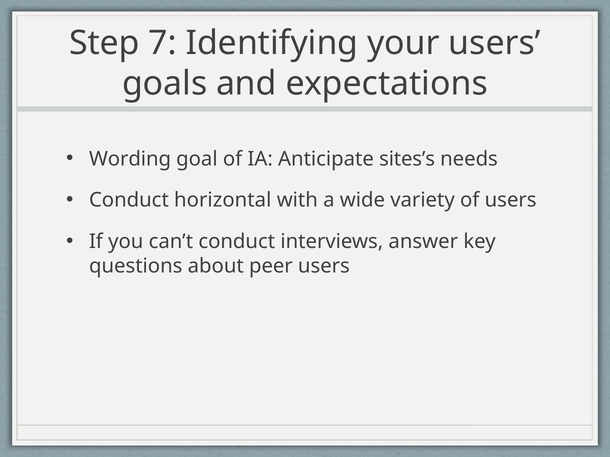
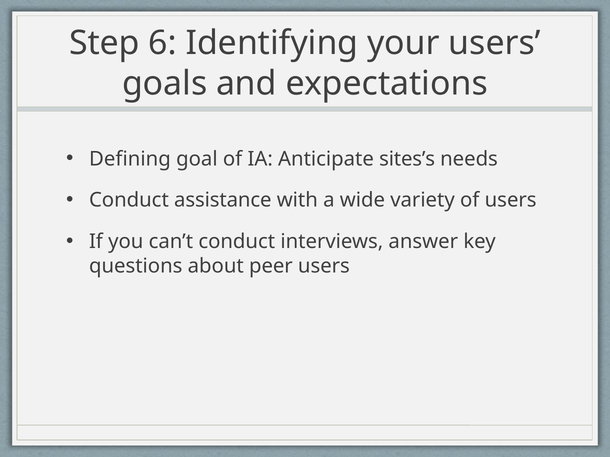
7: 7 -> 6 (163, 43)
Wording: Wording -> Defining (130, 159)
horizontal: horizontal -> assistance (223, 200)
